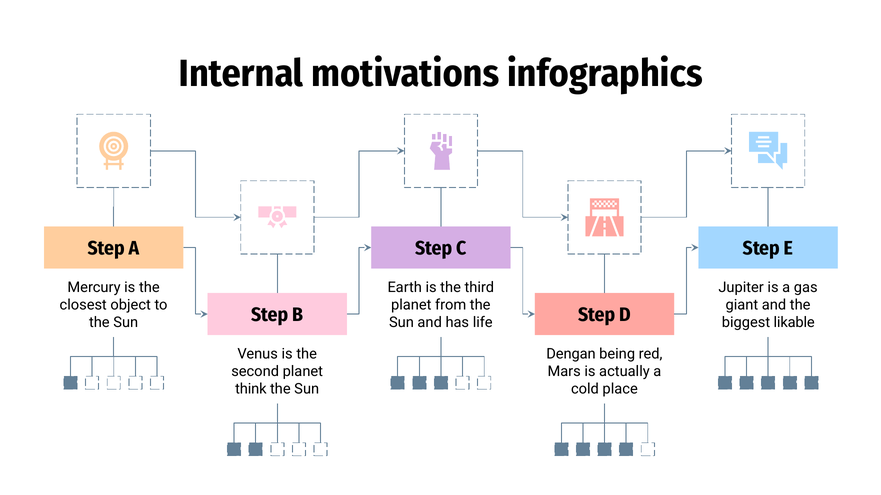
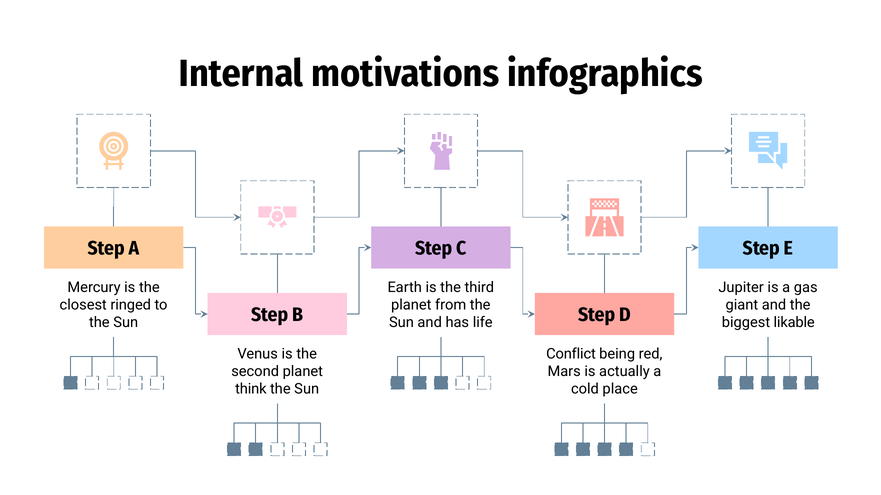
object: object -> ringed (131, 305)
Dengan: Dengan -> Conflict (571, 354)
